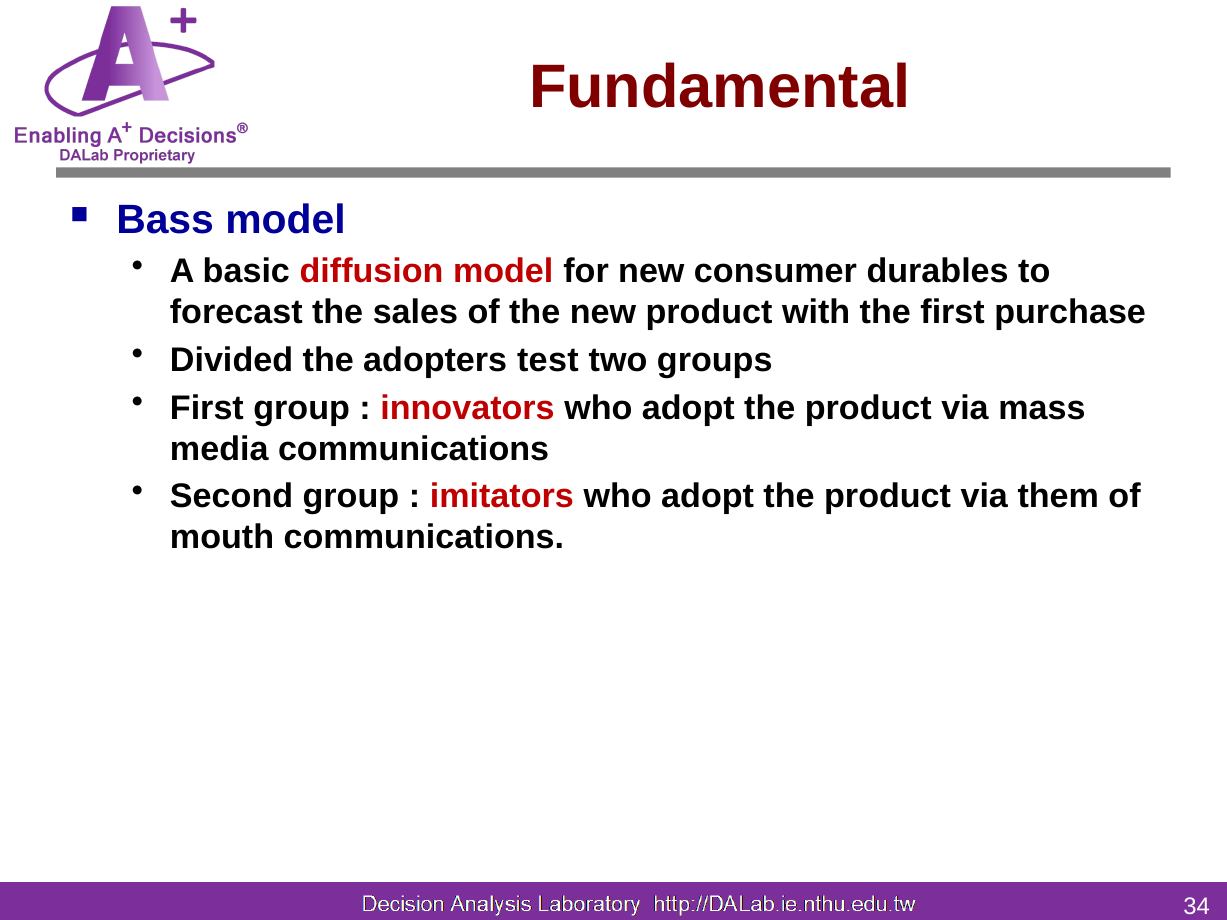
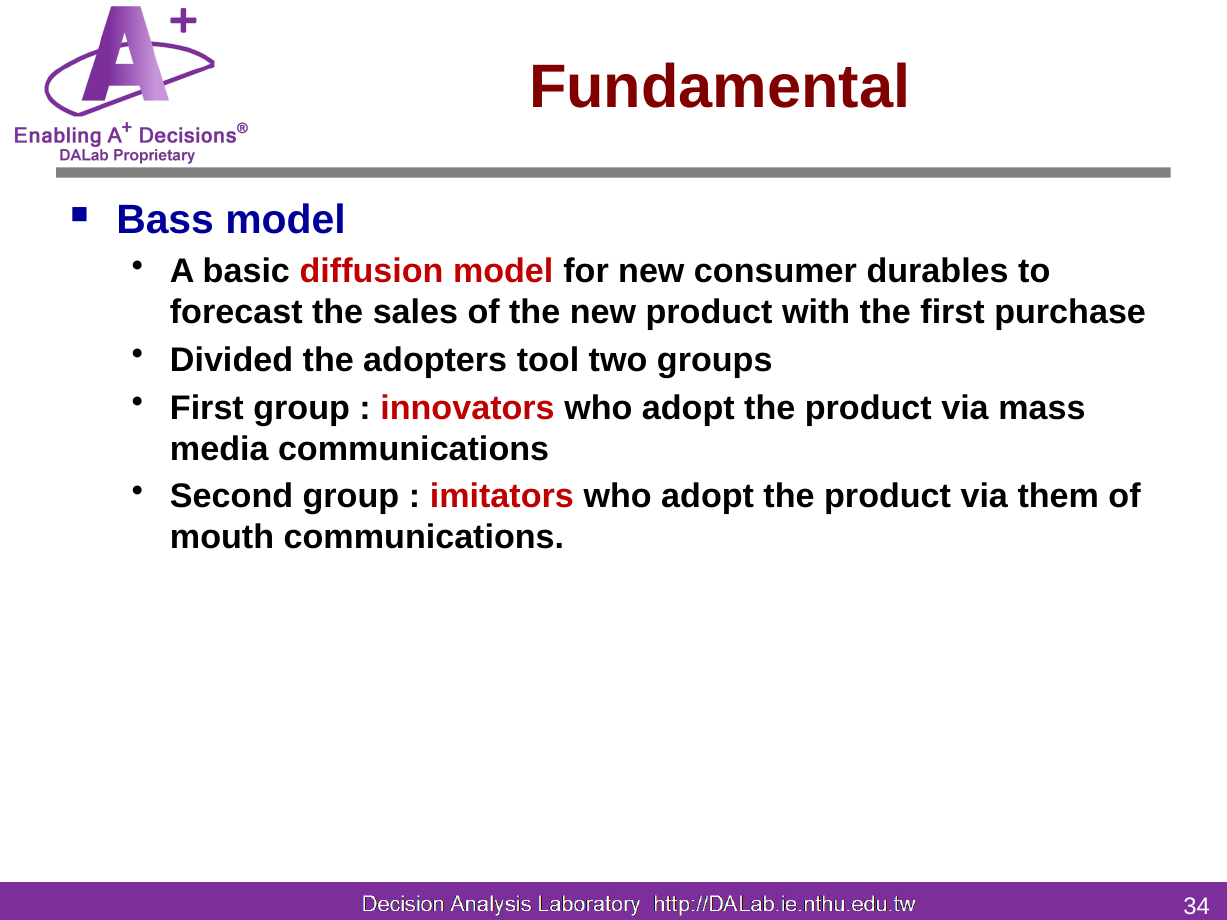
test: test -> tool (548, 360)
